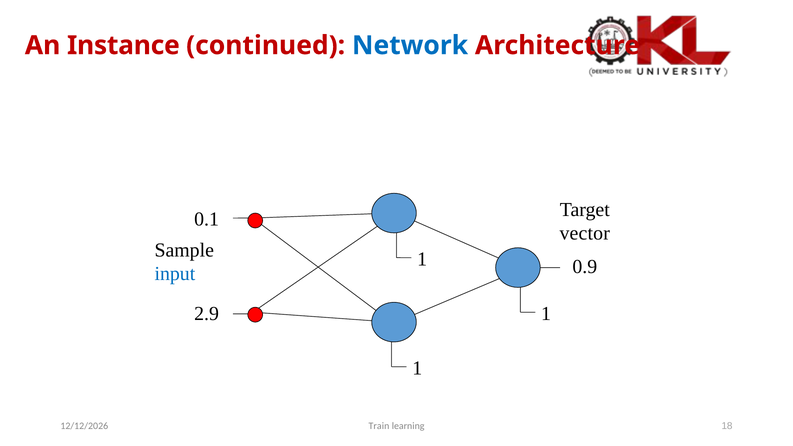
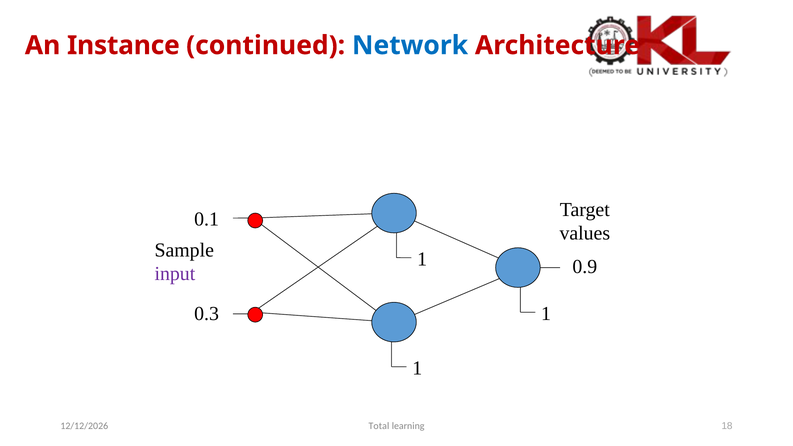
vector: vector -> values (585, 233)
input colour: blue -> purple (175, 274)
2.9: 2.9 -> 0.3 (207, 314)
Train: Train -> Total (379, 426)
